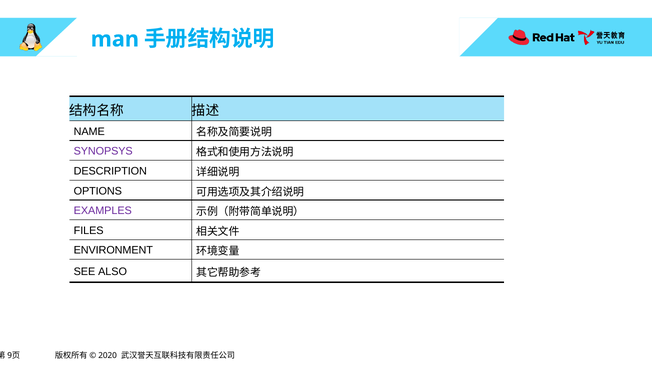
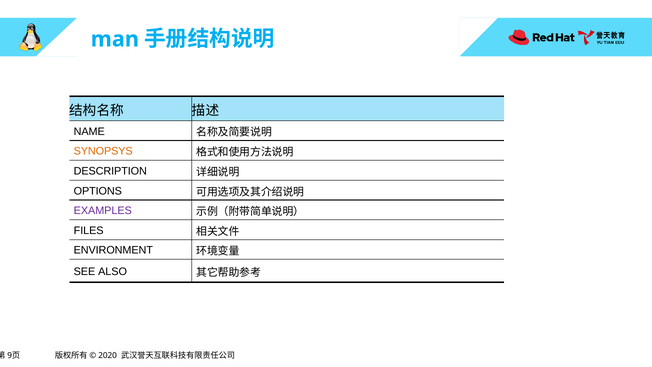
SYNOPSYS colour: purple -> orange (103, 151)
